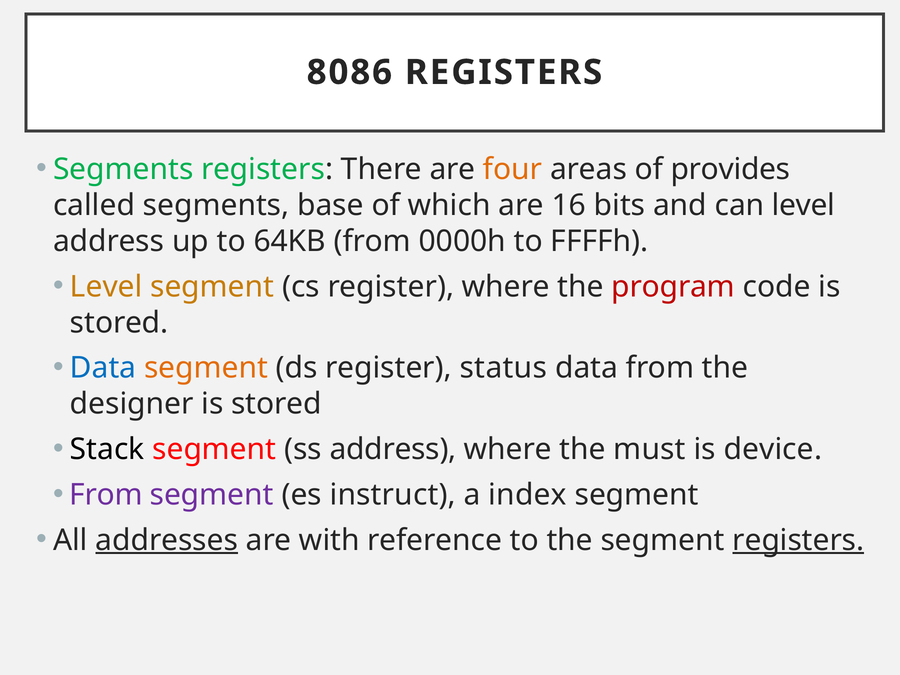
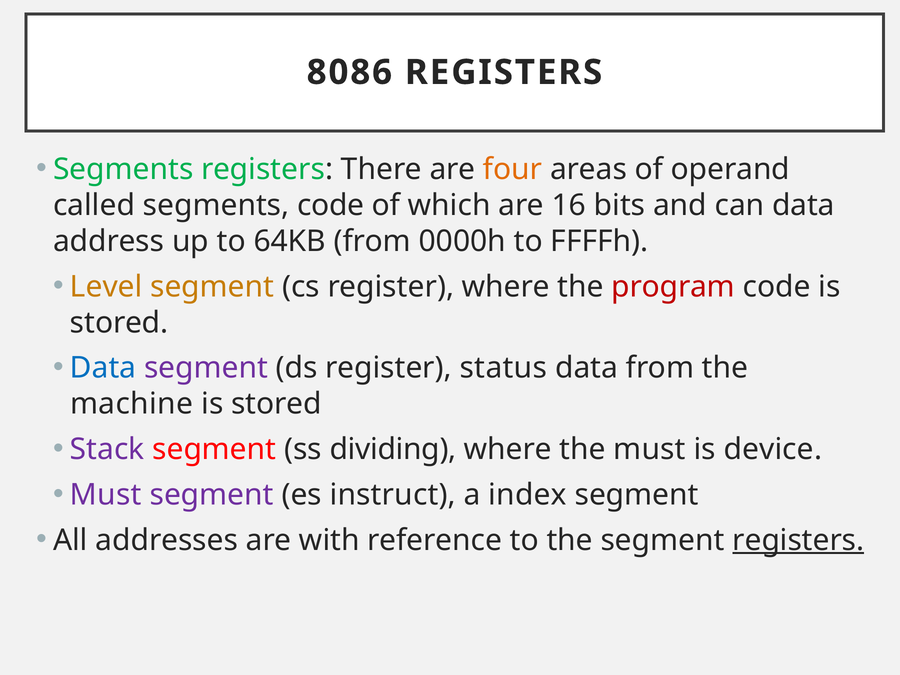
provides: provides -> operand (730, 169)
segments base: base -> code (331, 205)
can level: level -> data (803, 205)
segment colour: orange -> purple (206, 368)
designer: designer -> machine (132, 404)
Stack colour: black -> purple (107, 449)
ss address: address -> dividing (393, 449)
From: From -> Must (106, 495)
addresses underline: present -> none (167, 540)
